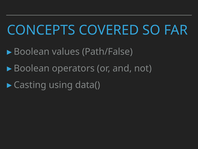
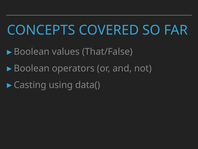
Path/False: Path/False -> That/False (107, 52)
